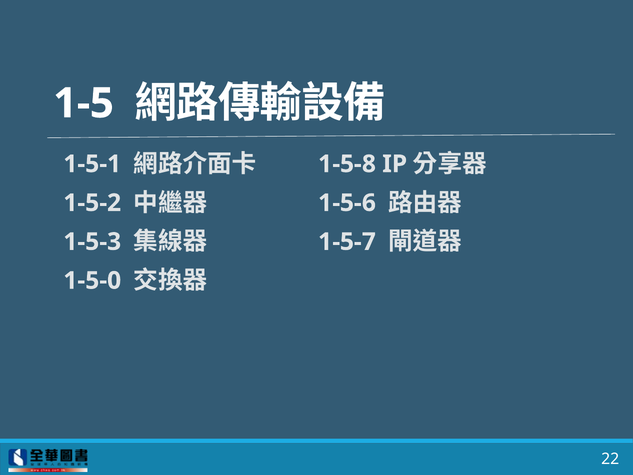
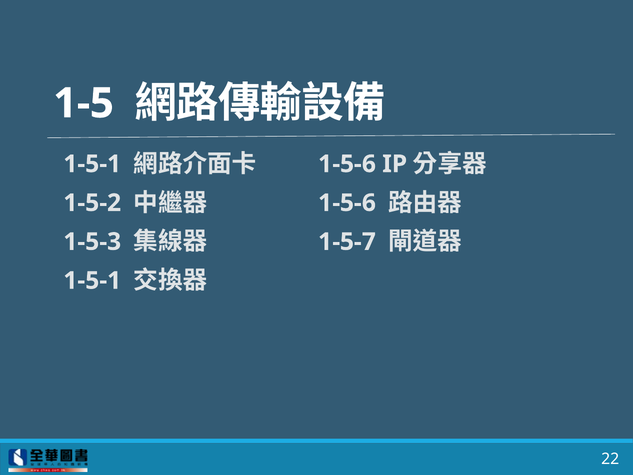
1-5-8: 1-5-8 -> 1-5-6 (347, 164)
1-5-0: 1-5-0 -> 1-5-1 (92, 280)
